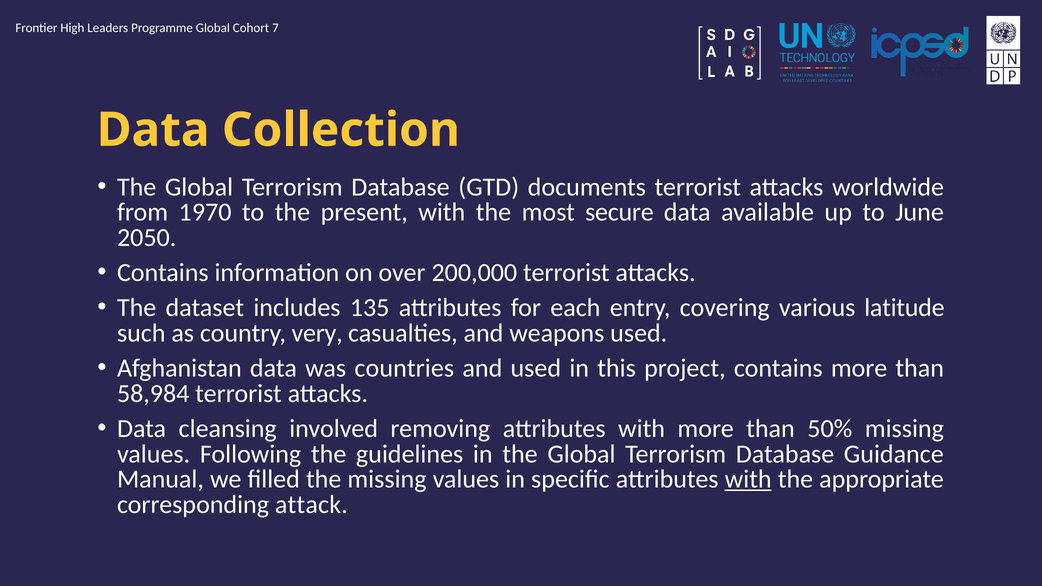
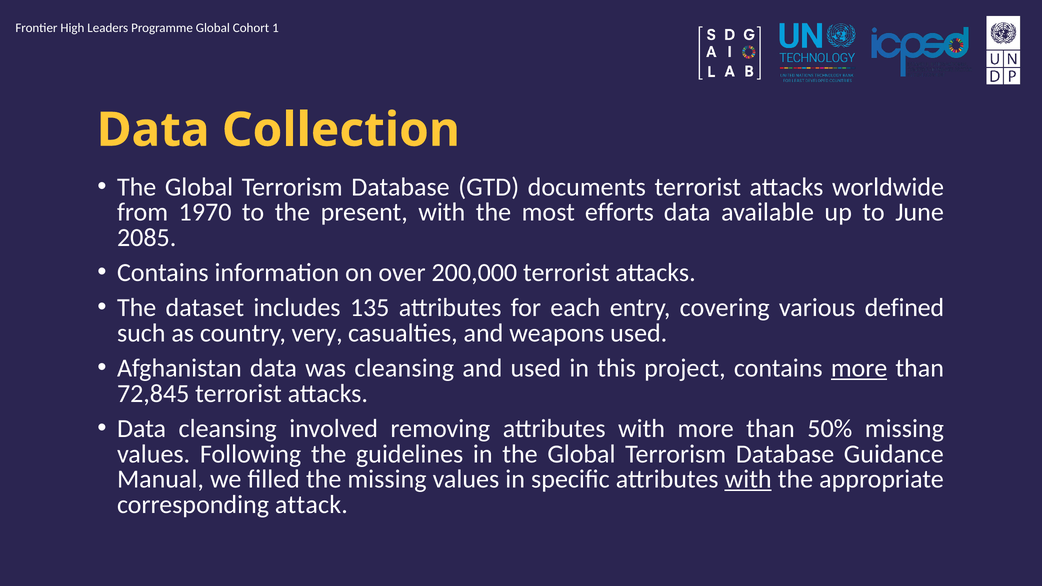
7: 7 -> 1 (275, 28)
secure: secure -> efforts (619, 212)
2050: 2050 -> 2085 (147, 238)
latitude: latitude -> defined (904, 308)
was countries: countries -> cleansing (404, 368)
more underline: none -> present (859, 368)
58,984: 58,984 -> 72,845 (153, 394)
